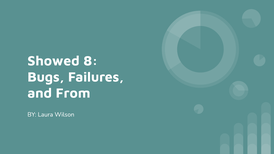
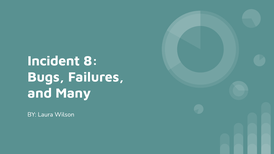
Showed: Showed -> Incident (54, 61)
From: From -> Many (73, 93)
